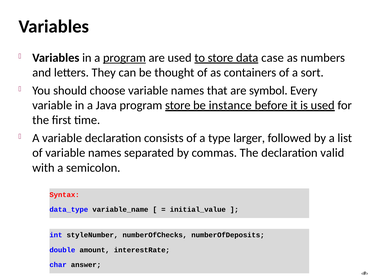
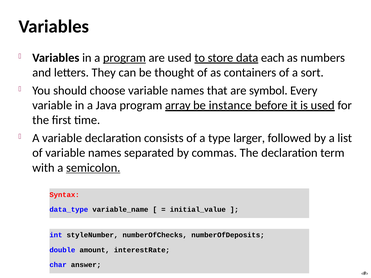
case: case -> each (273, 58)
program store: store -> array (178, 105)
valid: valid -> term (332, 153)
semicolon underline: none -> present (93, 168)
